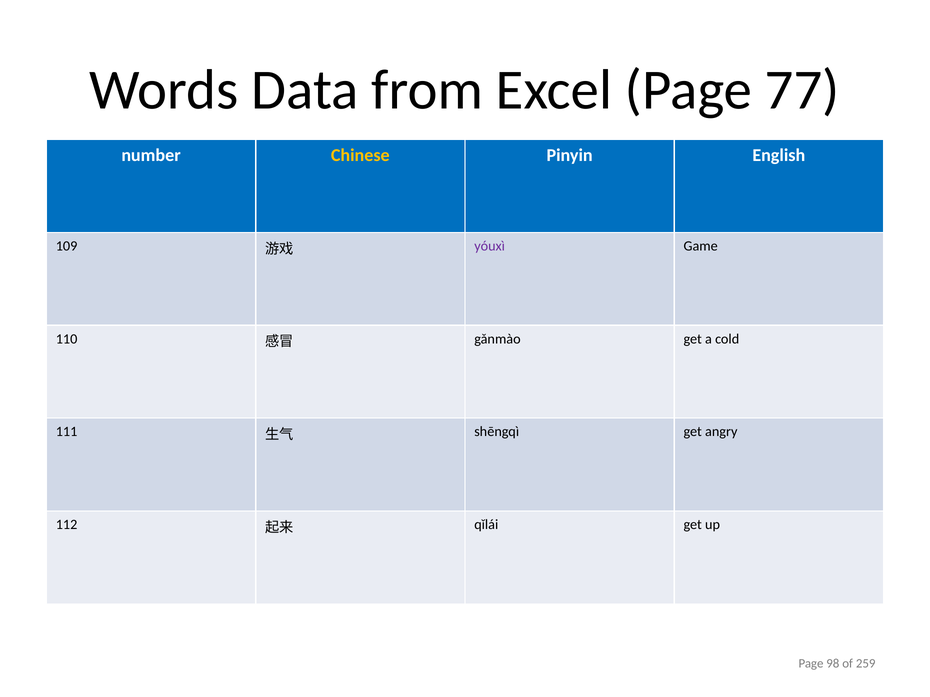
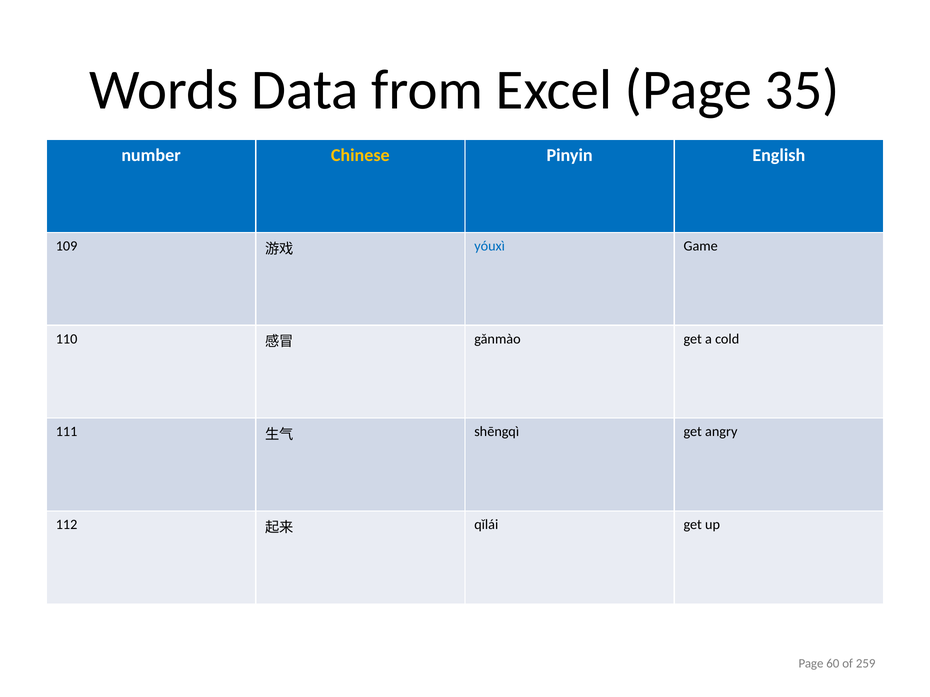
77: 77 -> 35 (802, 90)
yóuxì colour: purple -> blue (490, 246)
98: 98 -> 60 (833, 664)
